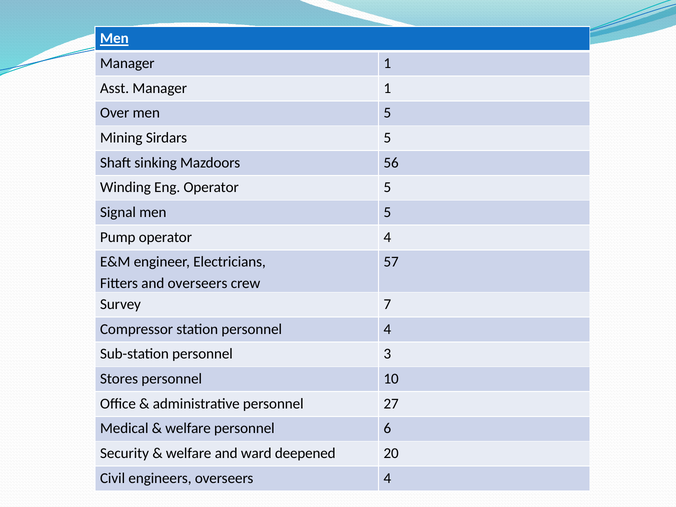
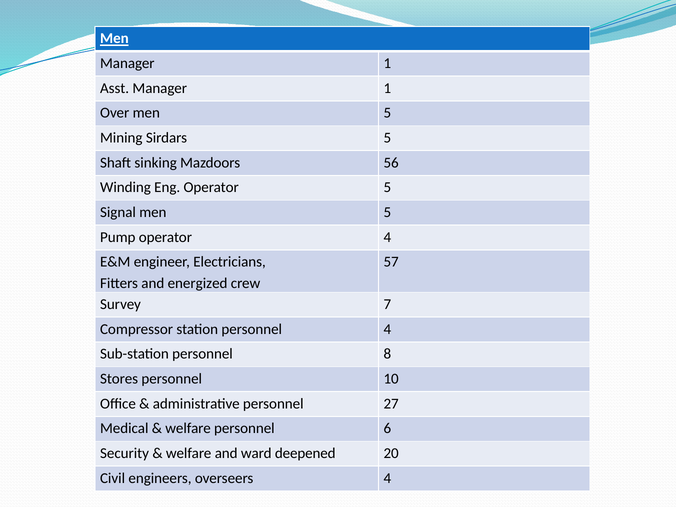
and overseers: overseers -> energized (198, 283)
3: 3 -> 8 (387, 354)
